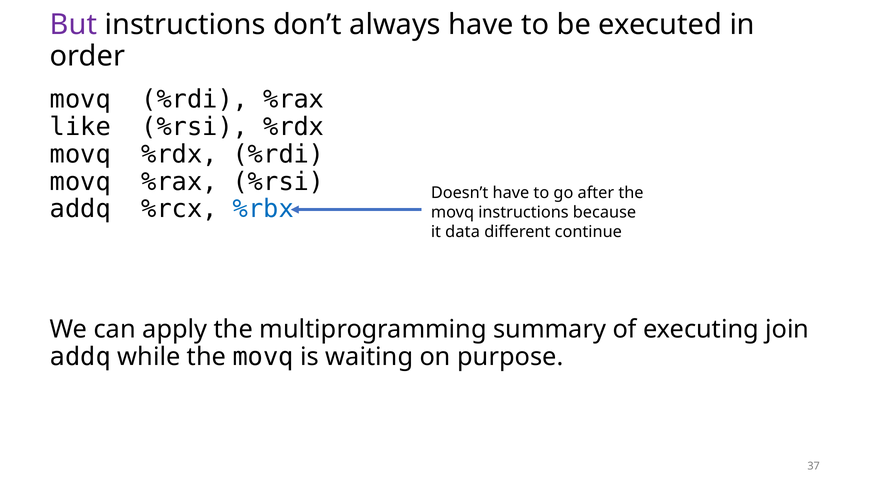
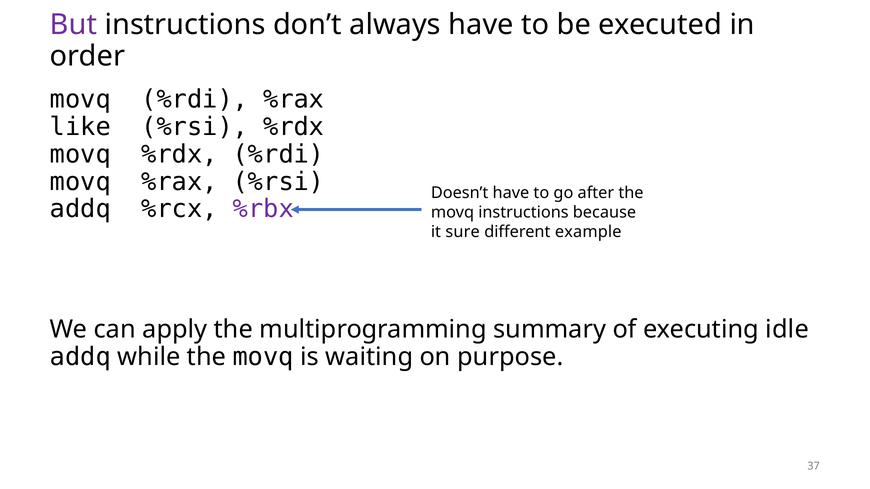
%rbx colour: blue -> purple (263, 209)
data: data -> sure (463, 232)
continue: continue -> example (588, 232)
join: join -> idle (787, 330)
